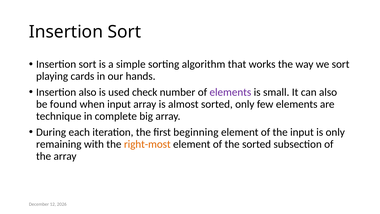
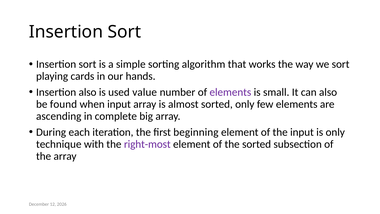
check: check -> value (145, 92)
technique: technique -> ascending (59, 116)
remaining: remaining -> technique (59, 144)
right-most colour: orange -> purple (147, 144)
